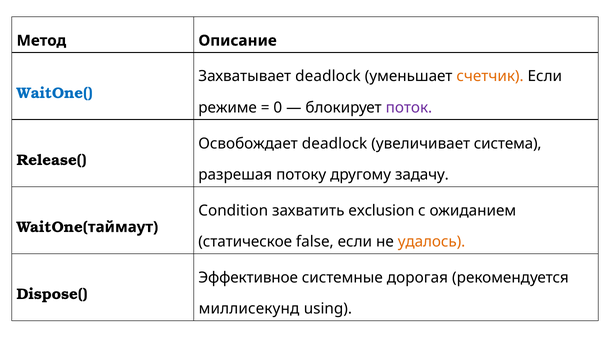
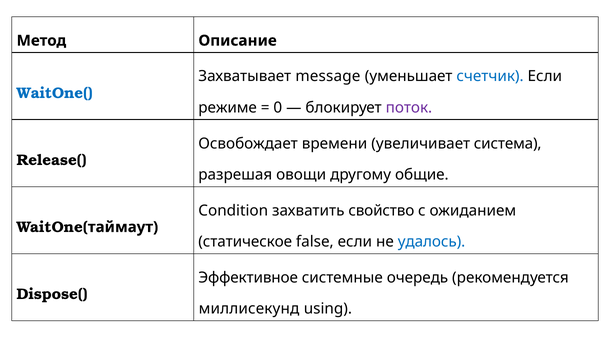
Захватывает deadlock: deadlock -> message (328, 77)
счетчик colour: orange -> blue (490, 77)
Освобождает deadlock: deadlock -> времени (335, 144)
потоку: потоку -> овощи (301, 175)
задачу: задачу -> общие (422, 175)
exclusion: exclusion -> свойство (381, 211)
удалось colour: orange -> blue (432, 242)
дорогая: дорогая -> очередь (417, 278)
